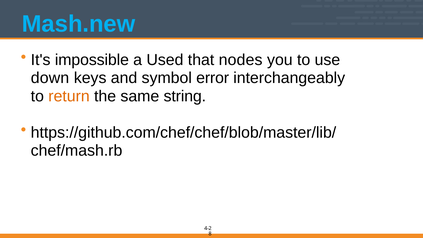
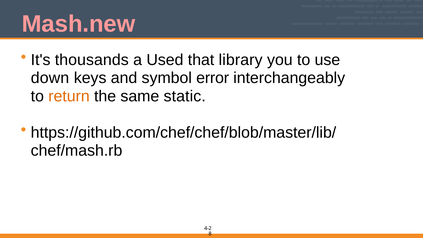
Mash.new colour: light blue -> pink (79, 24)
impossible: impossible -> thousands (92, 60)
nodes: nodes -> library (241, 60)
string: string -> static (185, 96)
